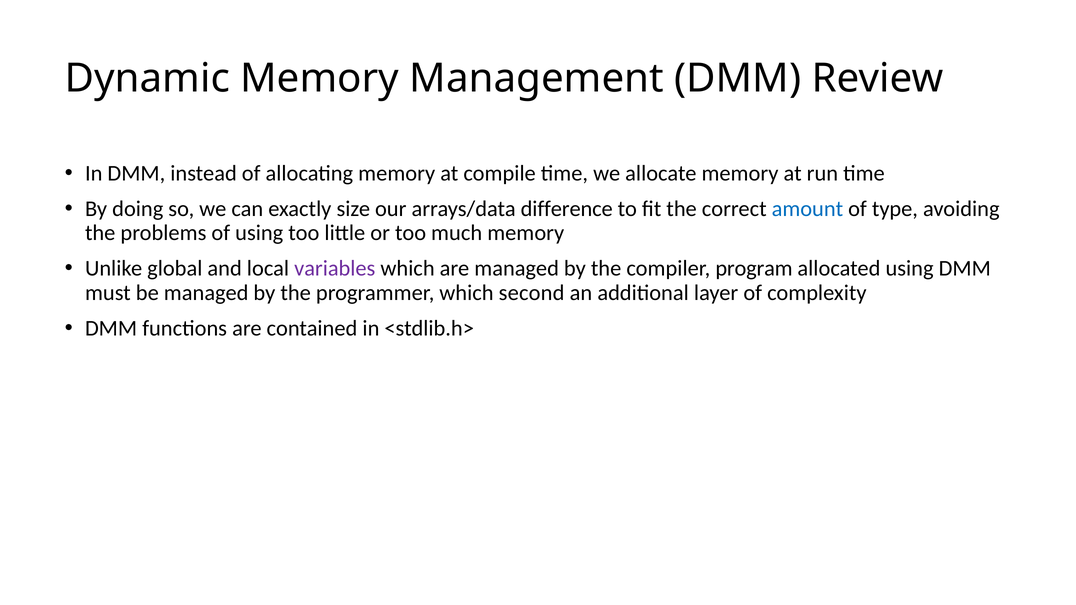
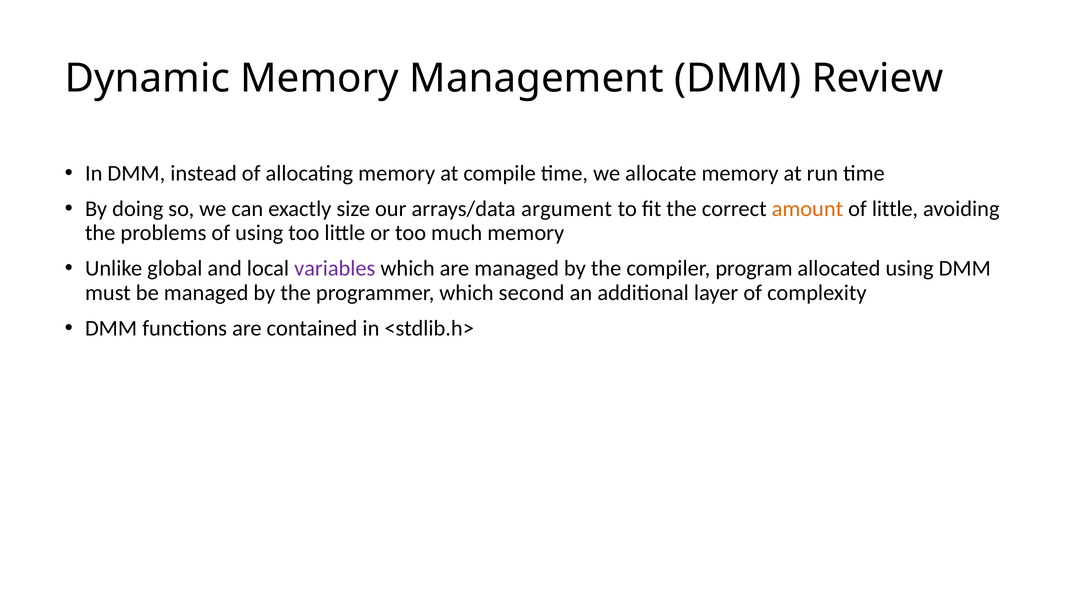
difference: difference -> argument (567, 209)
amount colour: blue -> orange (807, 209)
of type: type -> little (895, 209)
